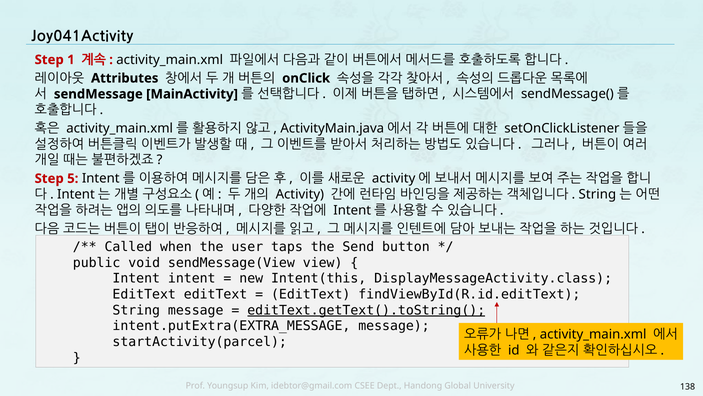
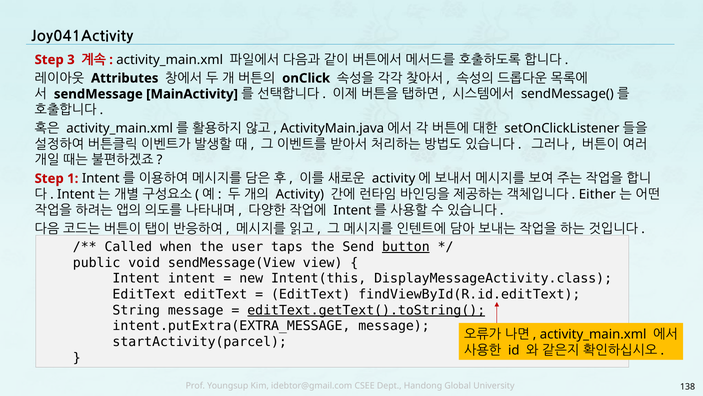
1: 1 -> 3 (71, 60)
5: 5 -> 1 (73, 178)
String: String -> Either (597, 194)
button underline: none -> present (406, 246)
